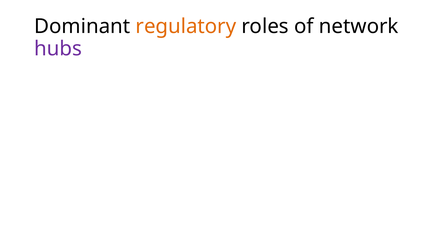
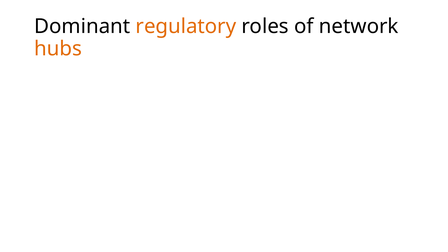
hubs colour: purple -> orange (58, 49)
